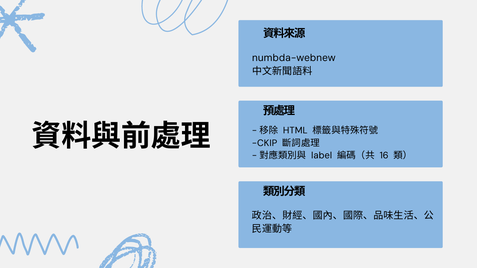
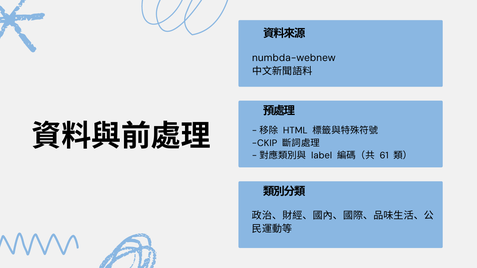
16: 16 -> 61 (384, 156)
